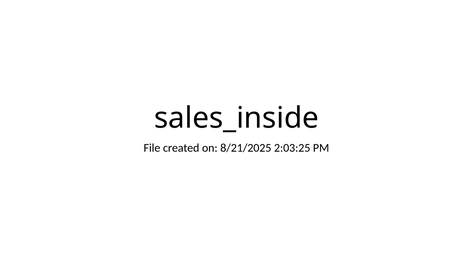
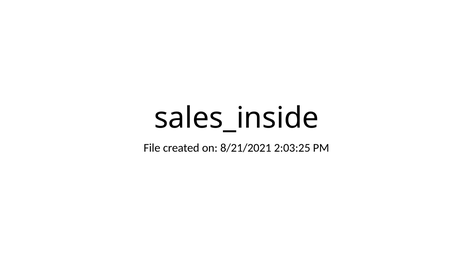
8/21/2025: 8/21/2025 -> 8/21/2021 (246, 148)
